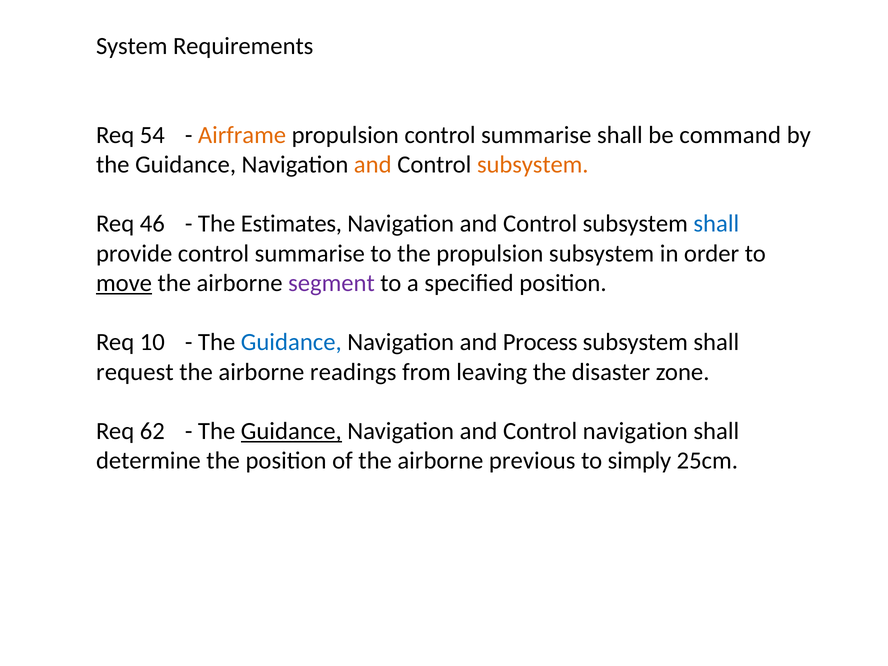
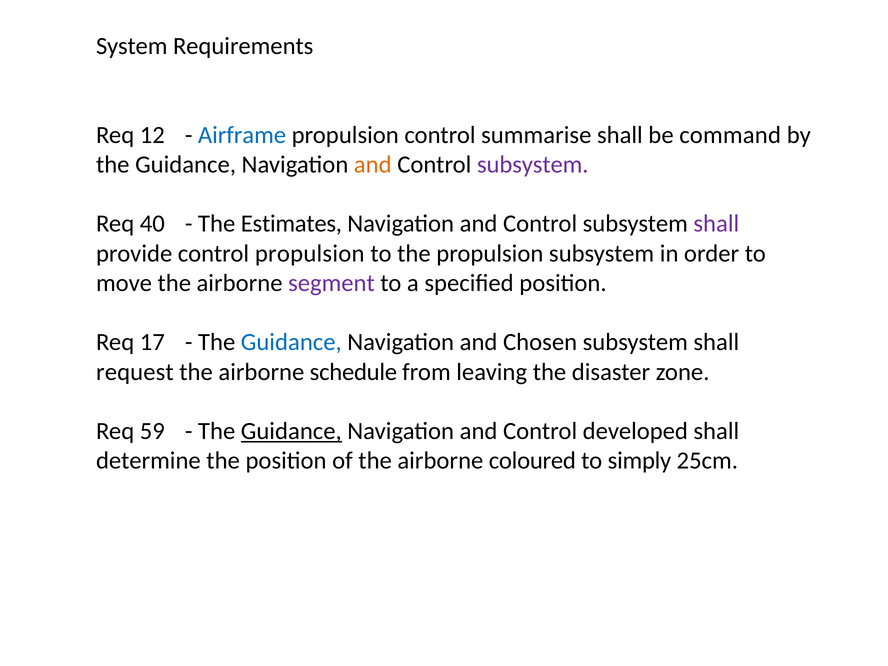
54: 54 -> 12 (152, 135)
Airframe colour: orange -> blue (242, 135)
subsystem colour: orange -> purple (533, 165)
46: 46 -> 40 (152, 224)
shall colour: blue -> purple (716, 224)
provide control summarise: summarise -> propulsion (310, 253)
move underline: present -> none (124, 283)
10: 10 -> 17 (152, 342)
Process: Process -> Chosen (540, 342)
readings: readings -> schedule (353, 372)
62: 62 -> 59 (152, 431)
Control navigation: navigation -> developed (635, 431)
previous: previous -> coloured (532, 461)
